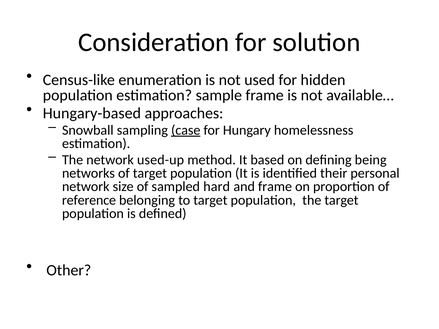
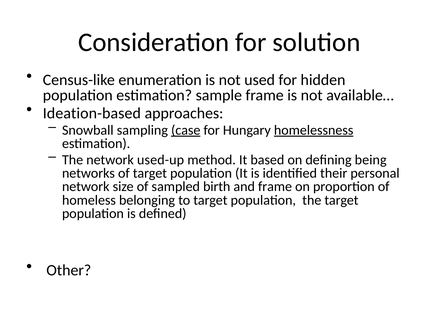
Hungary-based: Hungary-based -> Ideation-based (92, 114)
homelessness underline: none -> present (314, 130)
hard: hard -> birth (217, 187)
reference: reference -> homeless (89, 200)
